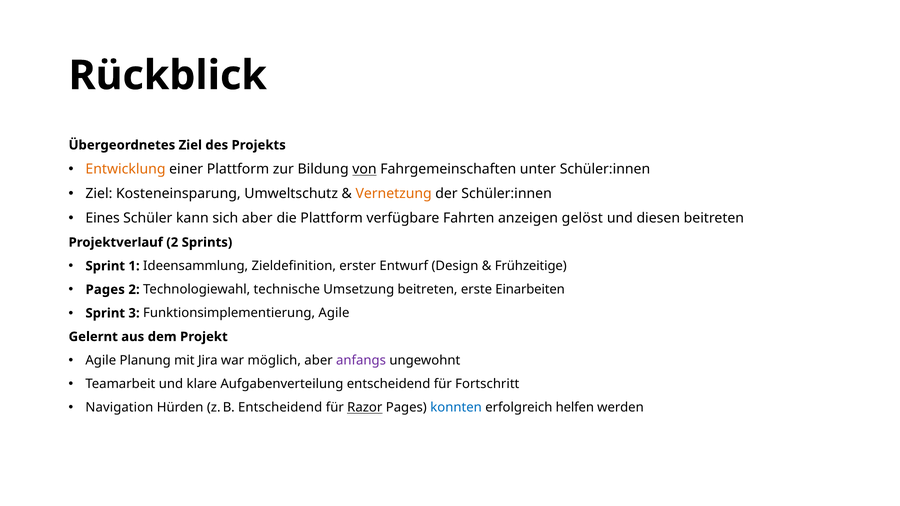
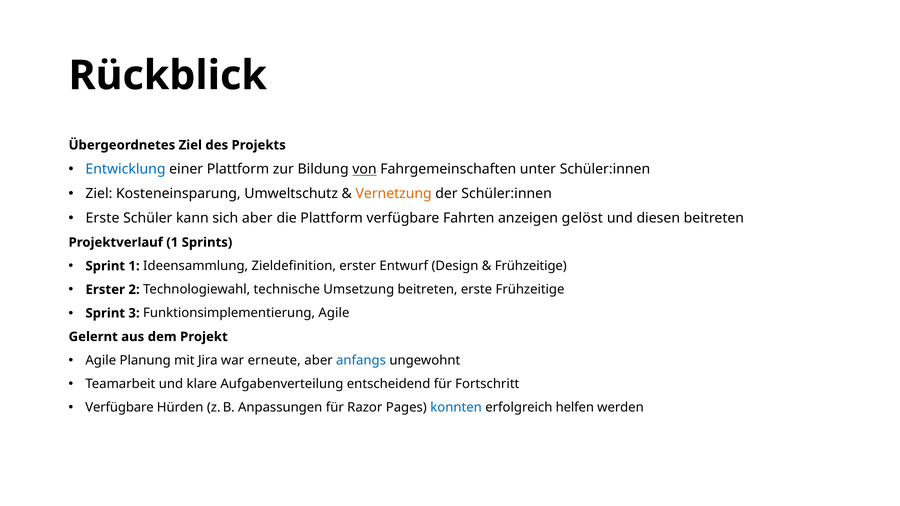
Entwicklung colour: orange -> blue (126, 169)
Eines: Eines -> Erste (102, 218)
Projektverlauf 2: 2 -> 1 (172, 243)
Pages: Pages -> Erster (105, 290)
erste Einarbeiten: Einarbeiten -> Frühzeitige (530, 290)
möglich: möglich -> erneute (274, 361)
anfangs colour: purple -> blue (361, 361)
Navigation: Navigation -> Verfügbare (120, 408)
B Entscheidend: Entscheidend -> Anpassungen (280, 408)
Razor underline: present -> none (365, 408)
